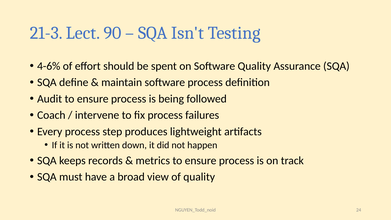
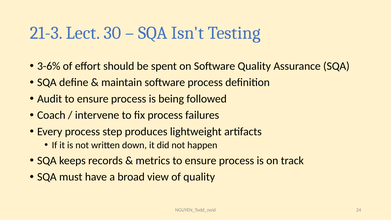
90: 90 -> 30 (112, 33)
4-6%: 4-6% -> 3-6% (49, 66)
